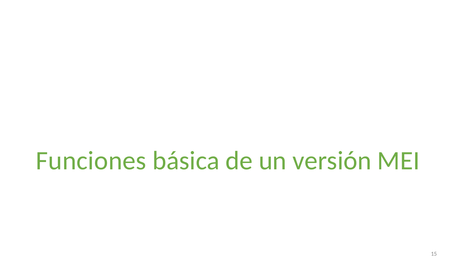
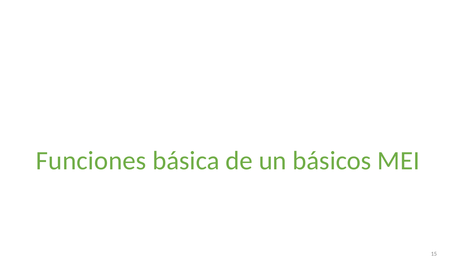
versión: versión -> básicos (332, 161)
